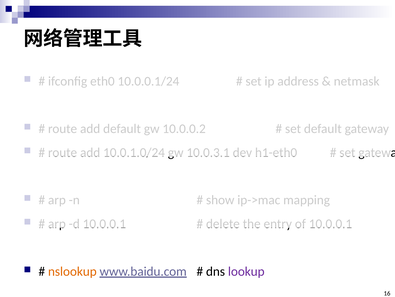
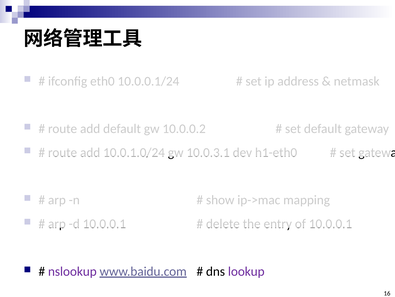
nslookup colour: orange -> purple (72, 271)
